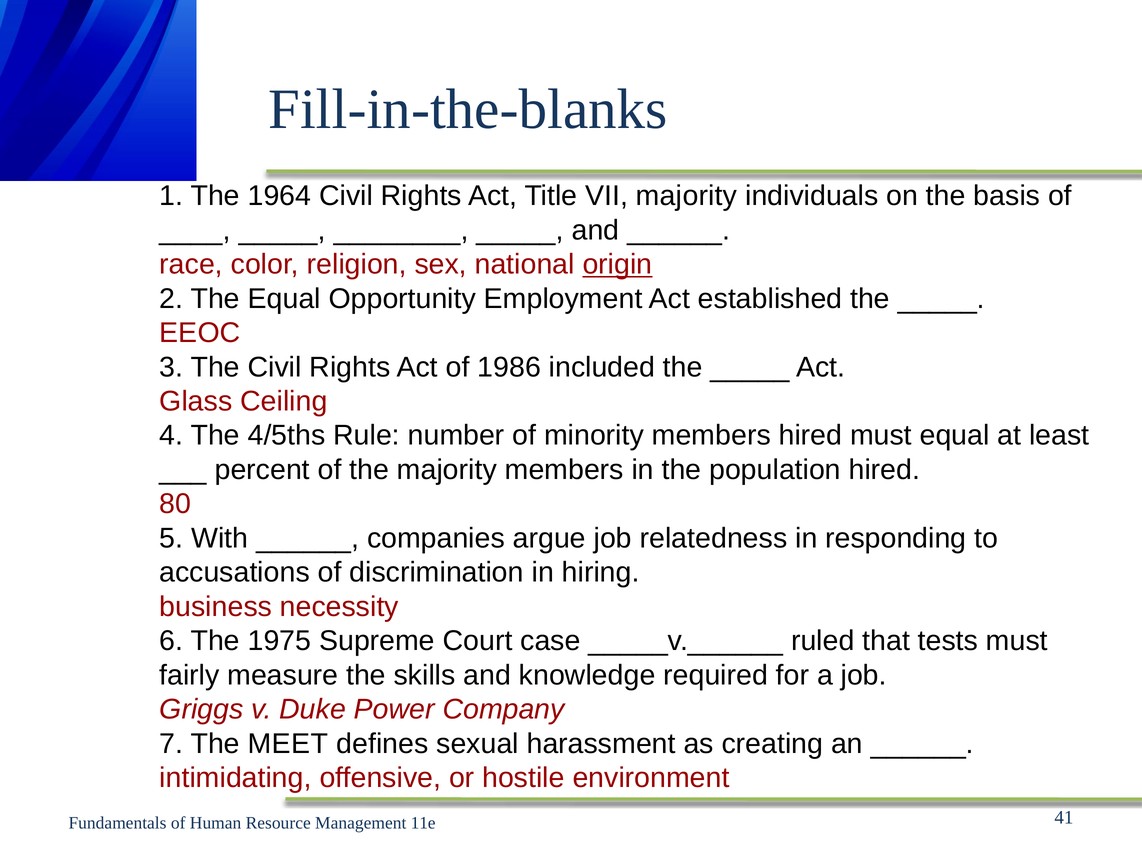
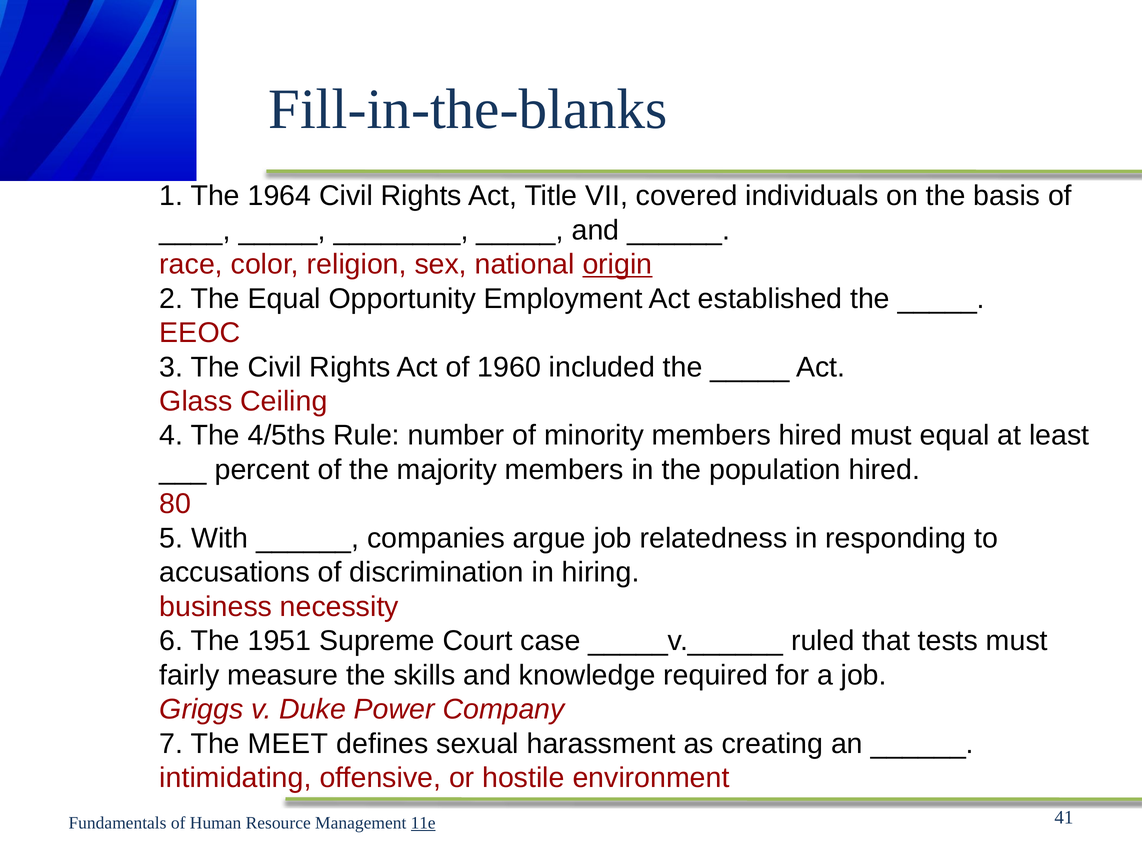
VII majority: majority -> covered (687, 196)
1986: 1986 -> 1960 (509, 367)
1975: 1975 -> 1951 (279, 641)
11e underline: none -> present (423, 823)
